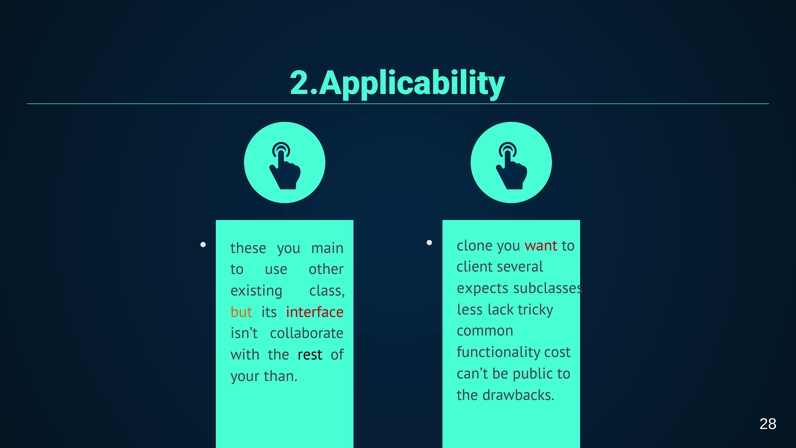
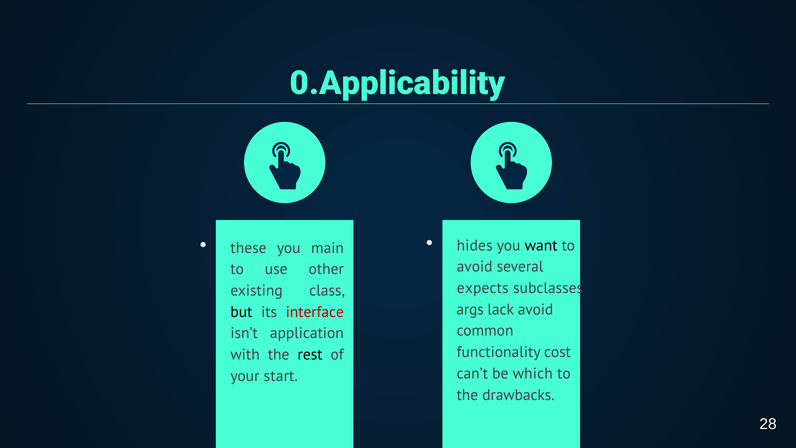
2.Applicability: 2.Applicability -> 0.Applicability (398, 83)
clone: clone -> hides (475, 245)
want colour: red -> black (541, 245)
client: client -> avoid (475, 267)
less: less -> args (470, 309)
lack tricky: tricky -> avoid (535, 309)
but colour: orange -> black (241, 312)
collaborate: collaborate -> application (307, 333)
public: public -> which (533, 373)
than: than -> start (281, 376)
